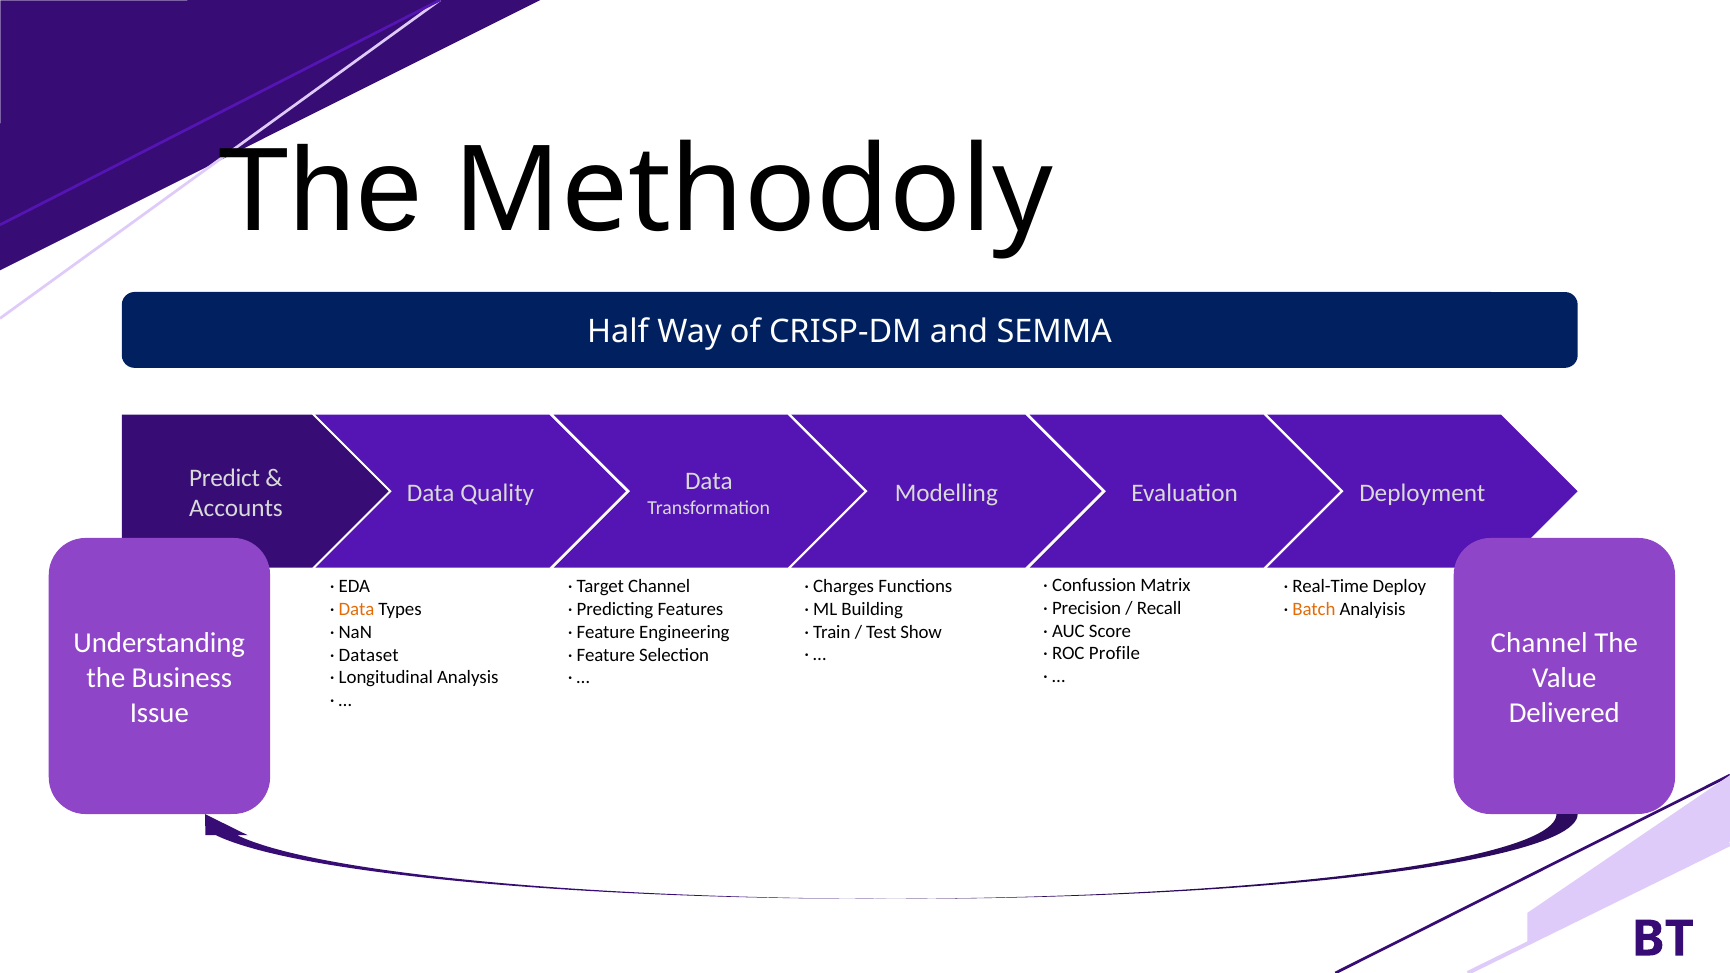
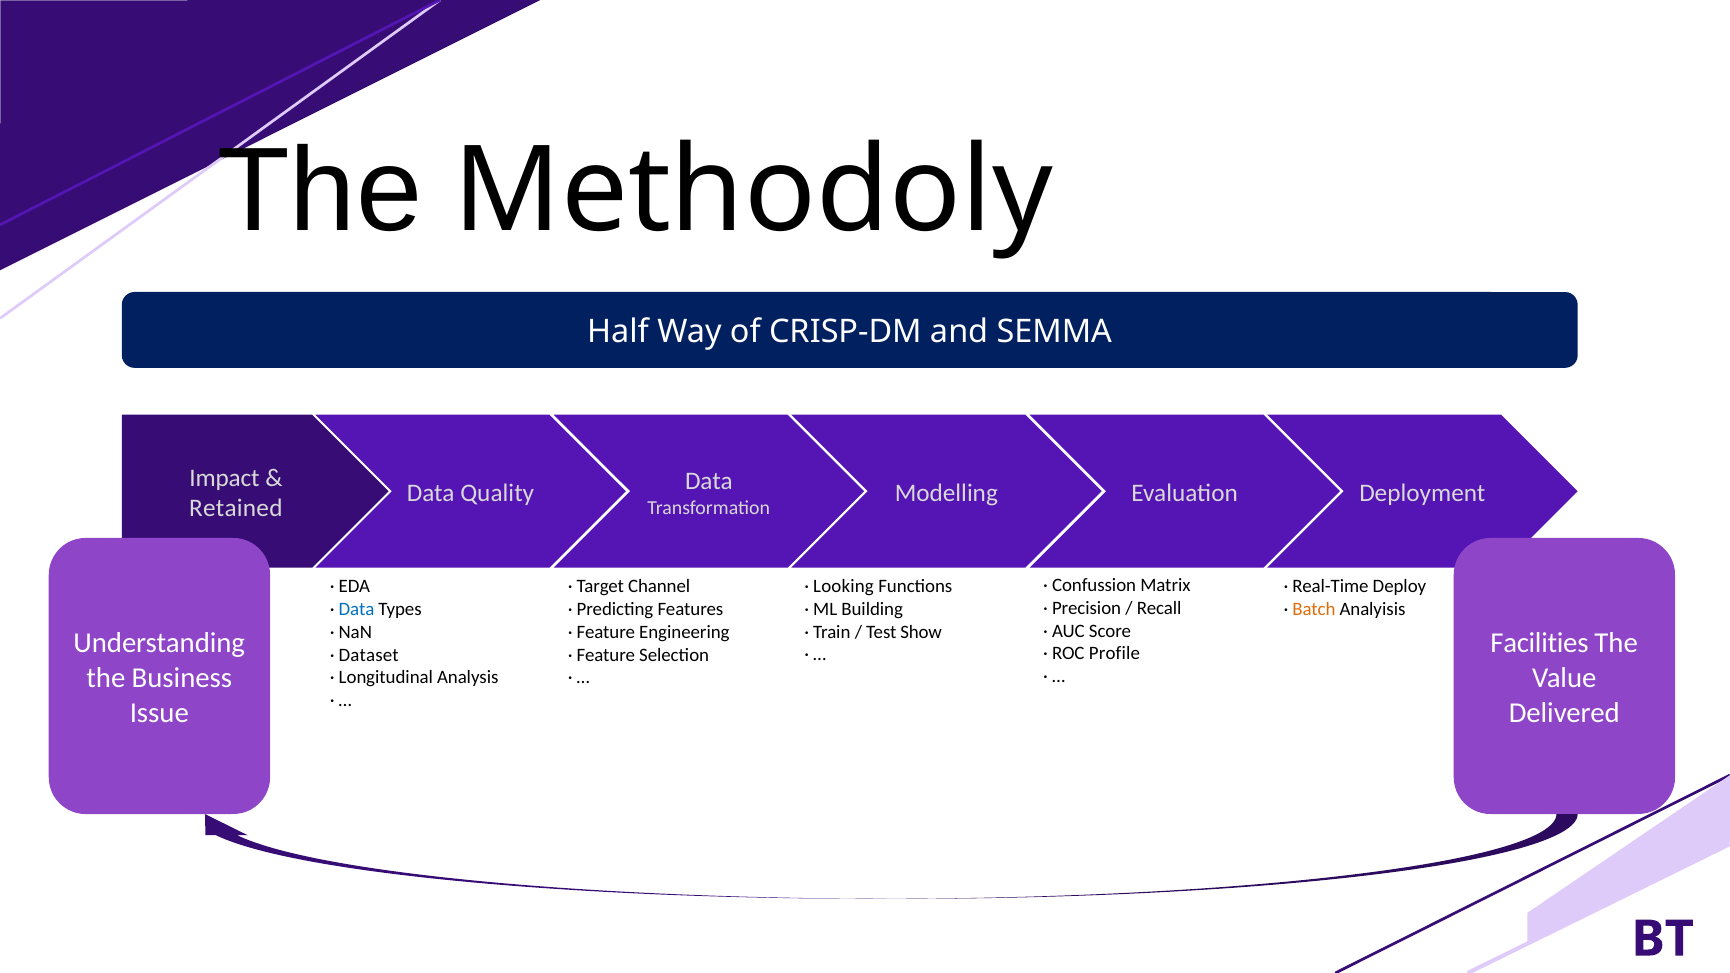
Predict: Predict -> Impact (224, 478)
Accounts: Accounts -> Retained (236, 508)
Charges: Charges -> Looking (844, 587)
Data colour: orange -> blue (356, 610)
Channel: Channel -> Facilities (1539, 643)
